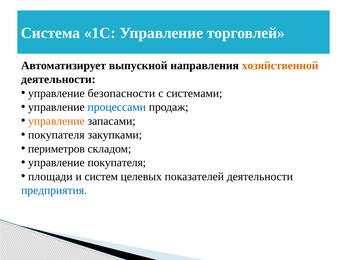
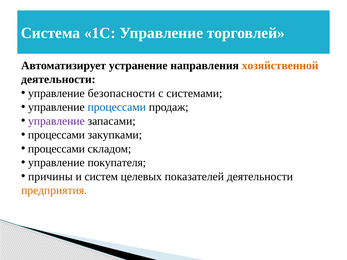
выпускной: выпускной -> устранение (138, 66)
управление colour: orange -> purple (56, 121)
покупателя: покупателя -> процессами (56, 135)
периметров: периметров -> процессами (56, 149)
площади: площади -> причины (50, 177)
предприятия colour: blue -> orange (54, 191)
